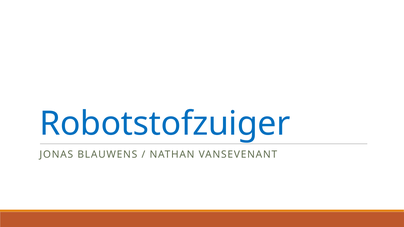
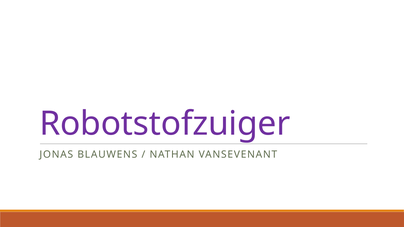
Robotstofzuiger colour: blue -> purple (165, 124)
